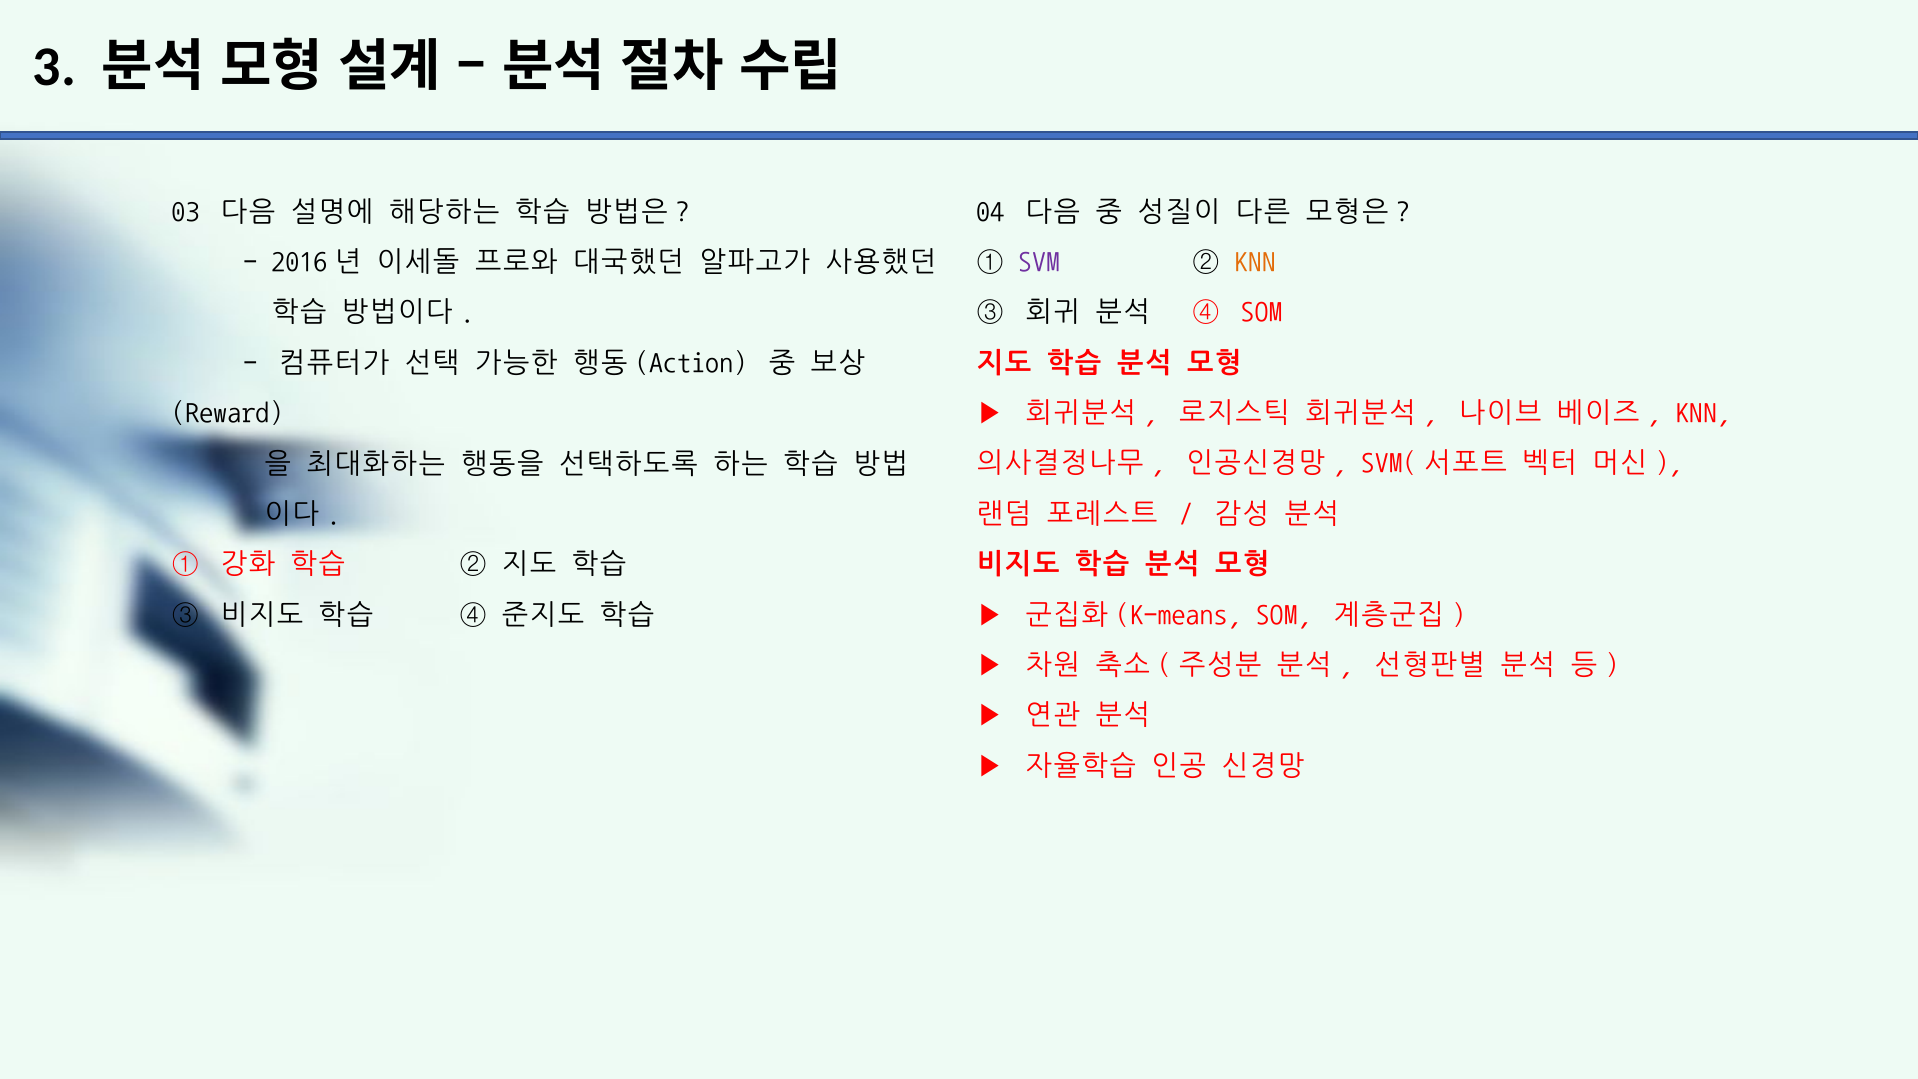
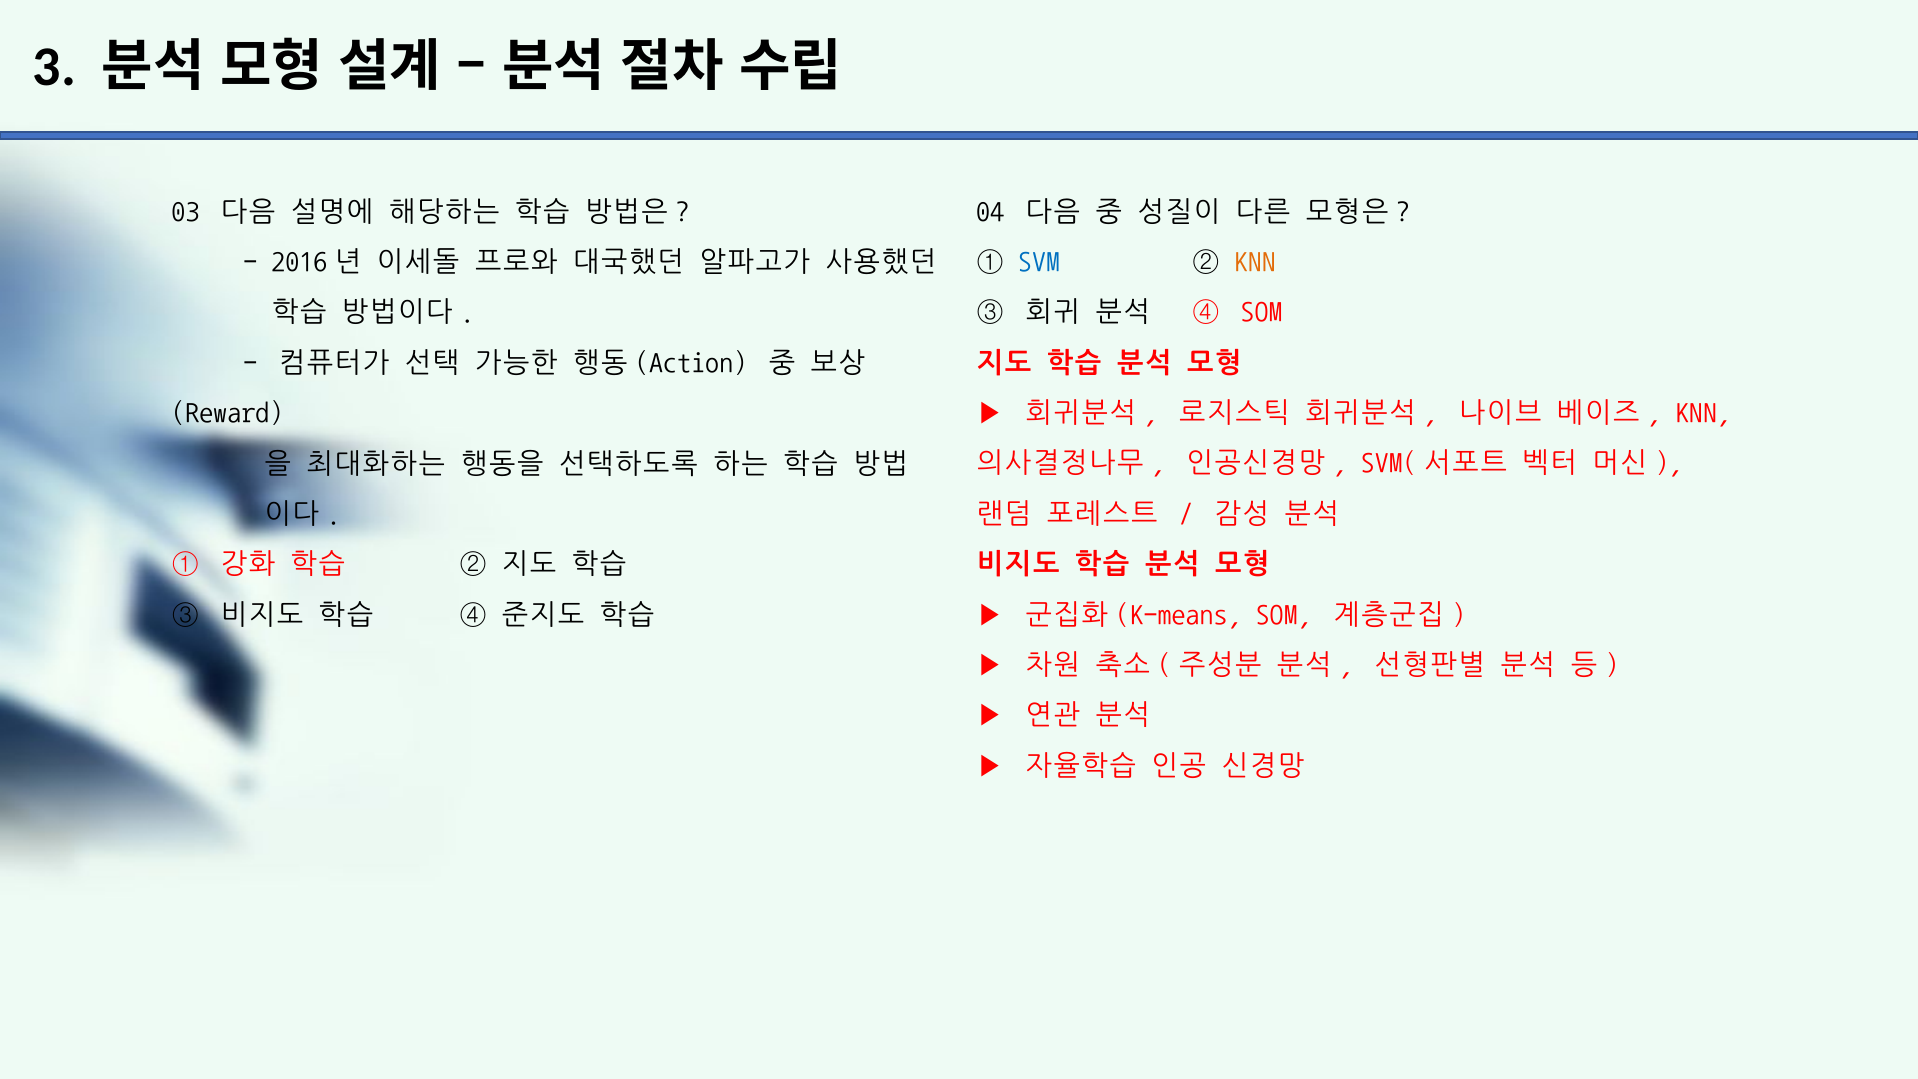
SVM colour: purple -> blue (1039, 261)
